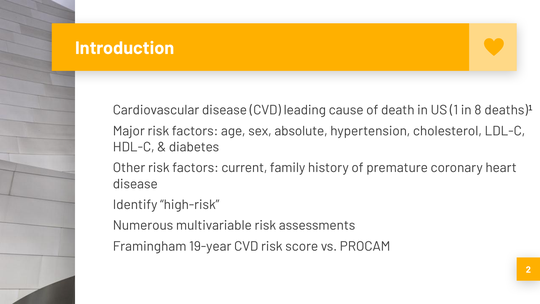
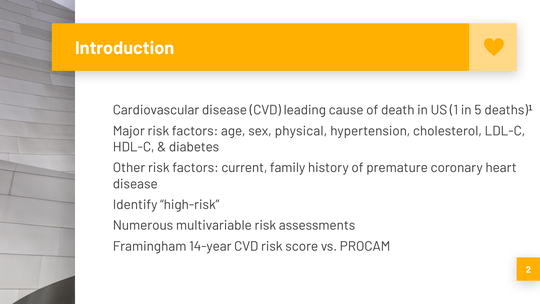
8: 8 -> 5 (478, 110)
absolute: absolute -> physical (301, 131)
19-year: 19-year -> 14-year (210, 246)
